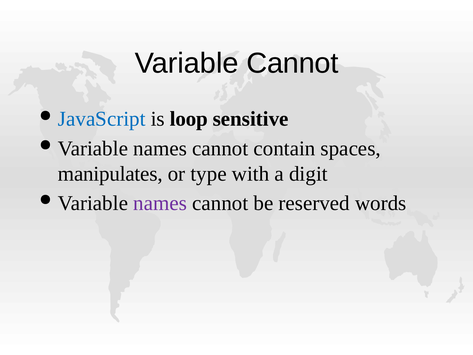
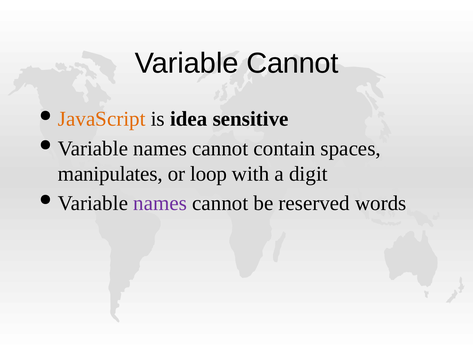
JavaScript colour: blue -> orange (102, 119)
loop: loop -> idea (189, 119)
type: type -> loop (209, 174)
